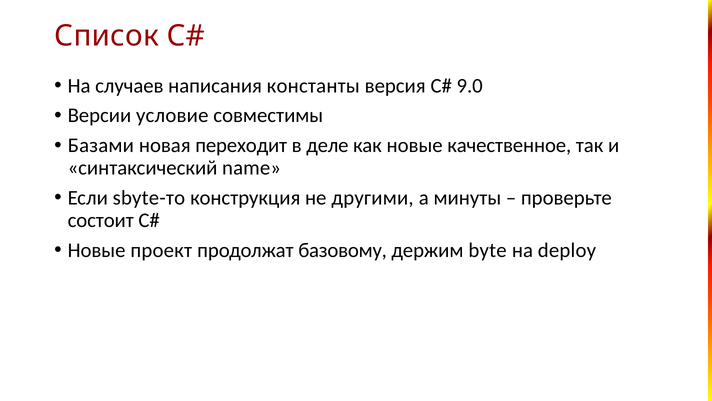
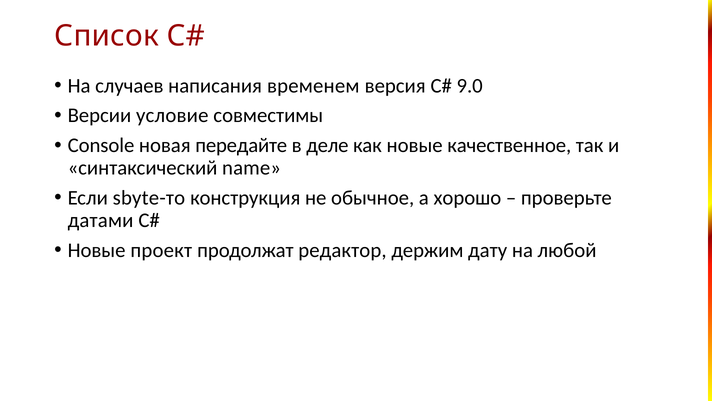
константы: константы -> временем (313, 86)
Базами: Базами -> Console (101, 145)
переходит: переходит -> передайте (241, 145)
другими: другими -> обычное (373, 198)
минуты: минуты -> хорошо (467, 198)
состоит: состоит -> датами (101, 220)
базовому: базовому -> редактор (342, 250)
byte: byte -> дату (488, 250)
deploy: deploy -> любой (567, 250)
